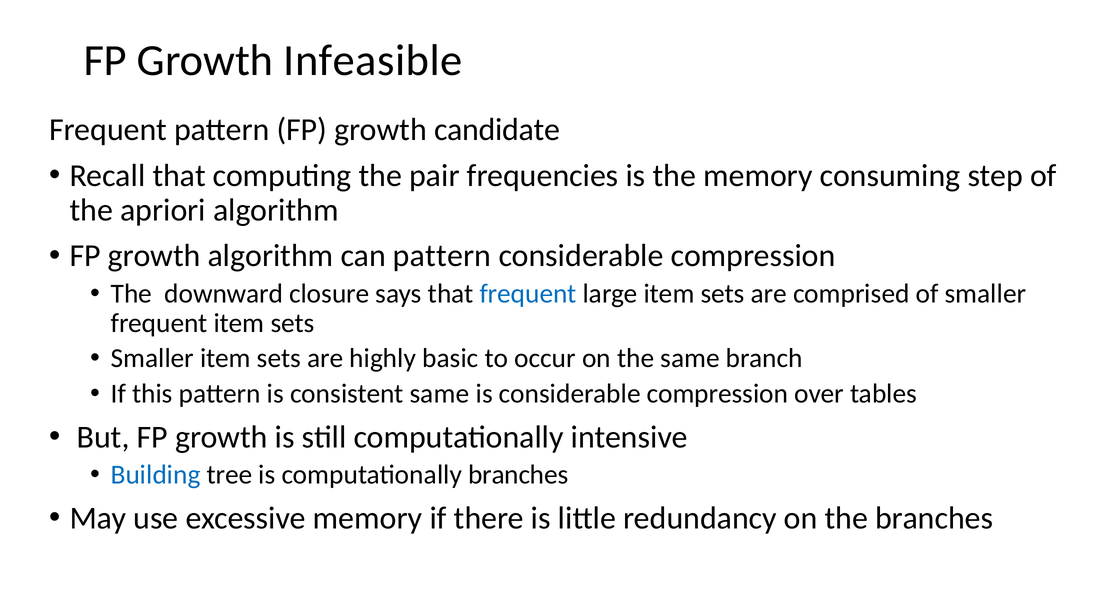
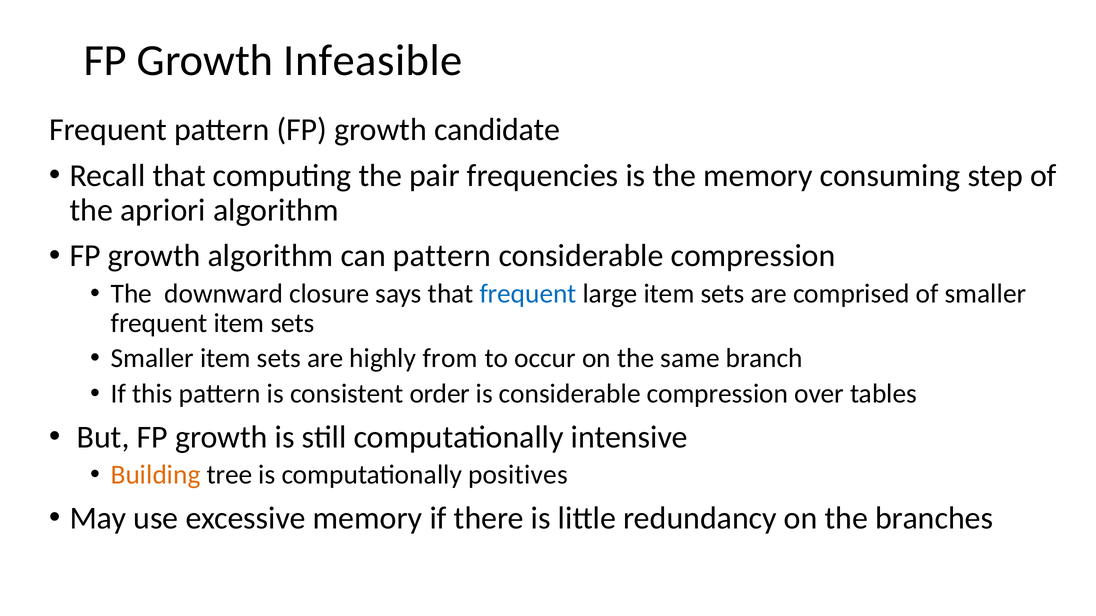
basic: basic -> from (450, 359)
consistent same: same -> order (440, 394)
Building colour: blue -> orange (156, 475)
computationally branches: branches -> positives (518, 475)
